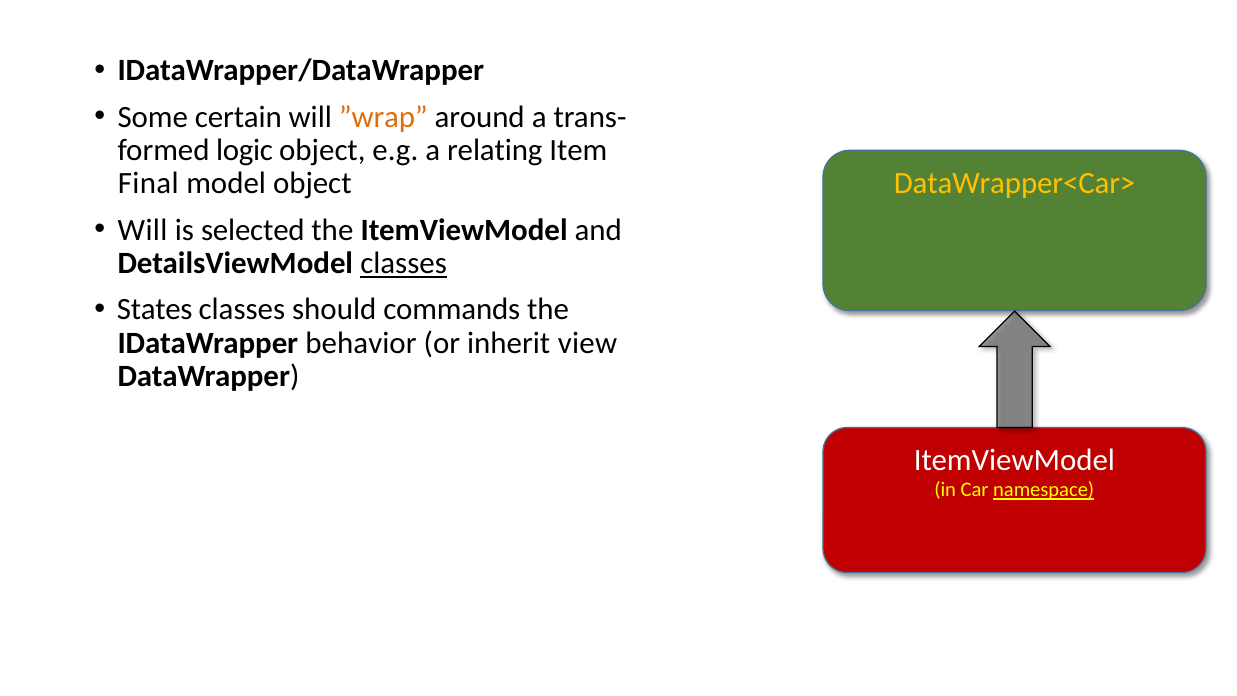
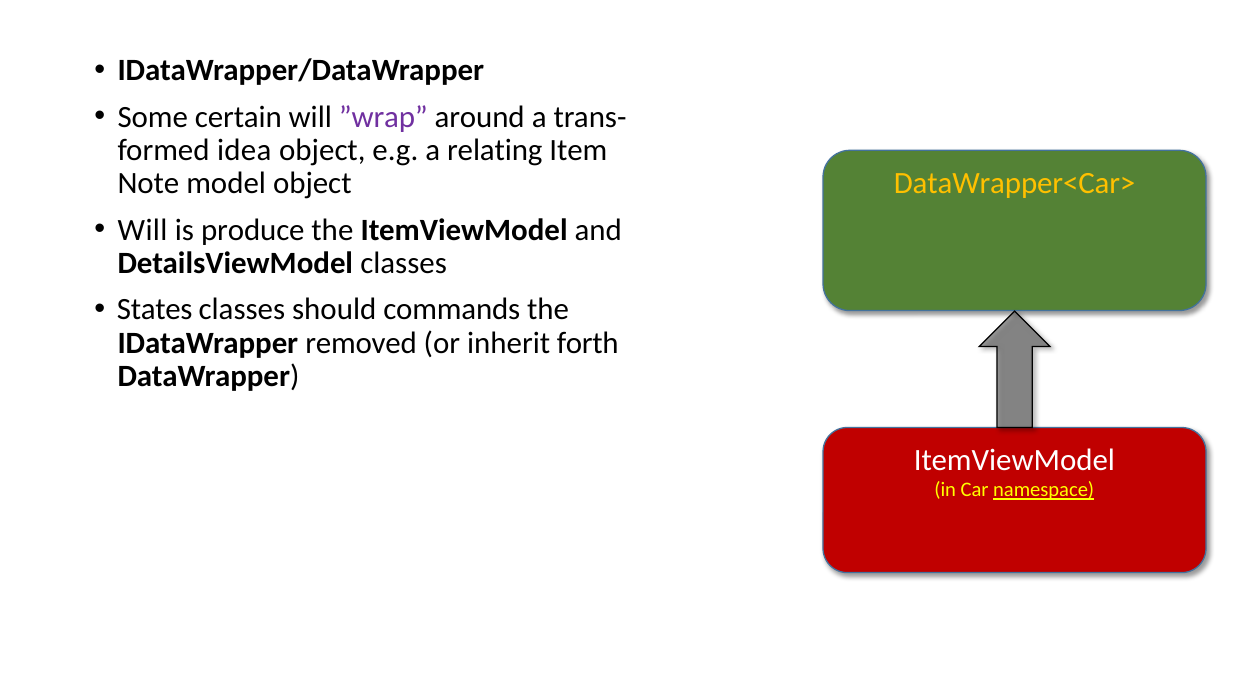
”wrap colour: orange -> purple (383, 117)
logic: logic -> idea (244, 150)
Final: Final -> Note (148, 184)
selected: selected -> produce (253, 230)
classes underline: present -> none (404, 263)
behavior: behavior -> removed (361, 343)
view: view -> forth (588, 343)
